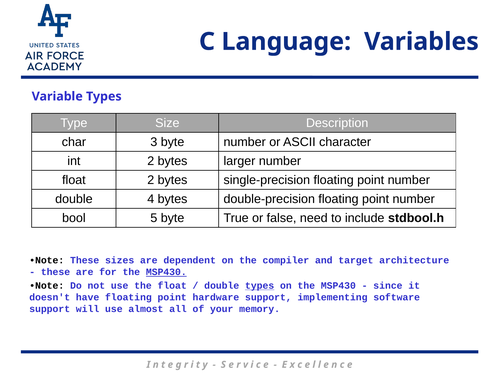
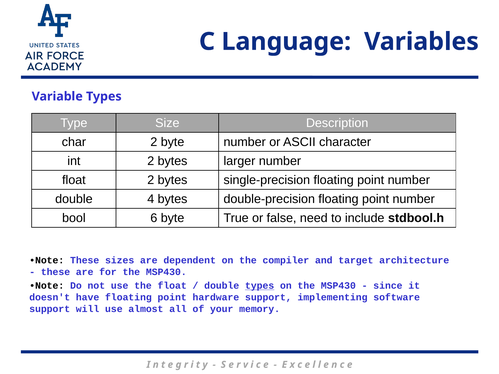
char 3: 3 -> 2 (154, 142)
5: 5 -> 6 (154, 218)
MSP430 underline: present -> none (166, 272)
